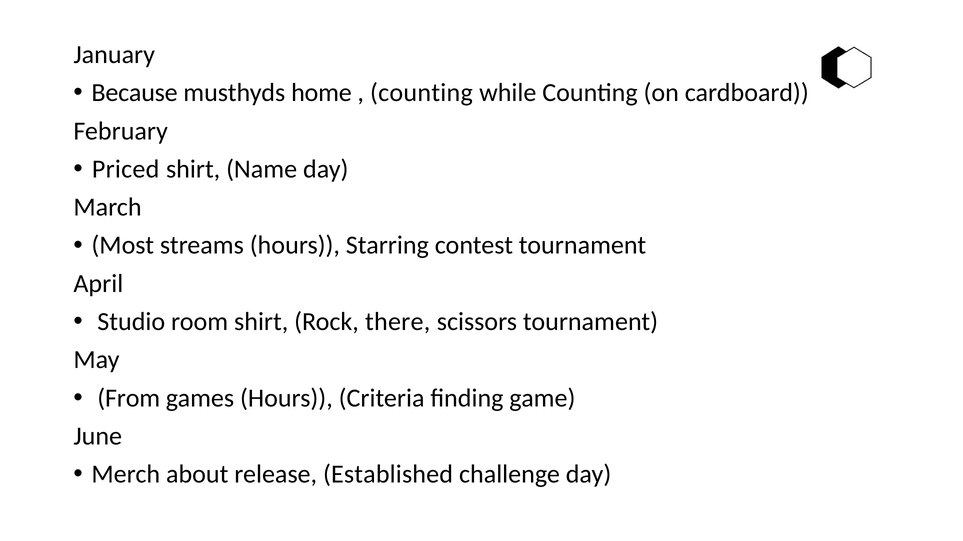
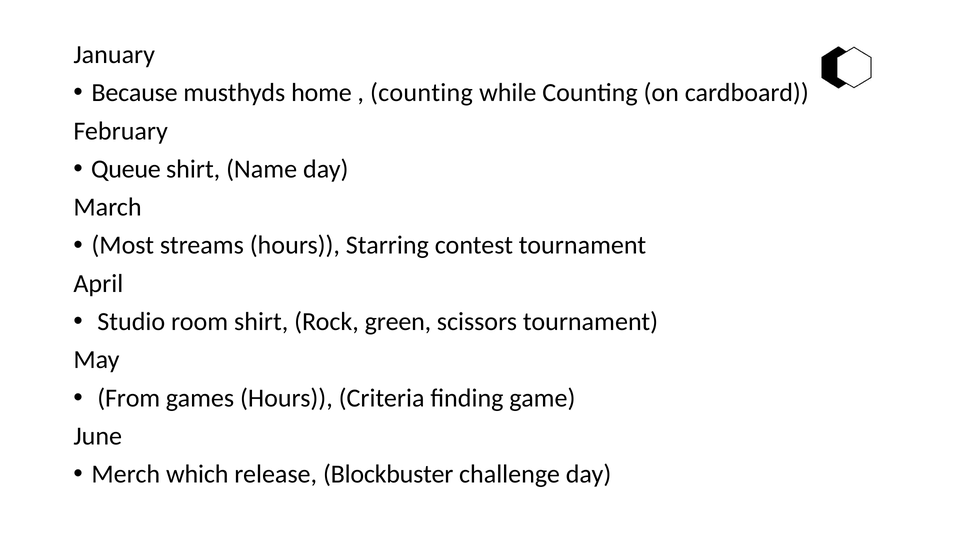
Priced: Priced -> Queue (126, 169)
there: there -> green (398, 322)
about: about -> which (197, 475)
Established: Established -> Blockbuster (388, 475)
